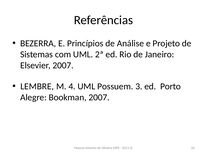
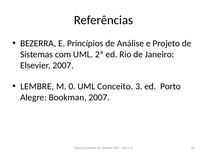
4: 4 -> 0 (72, 86)
Possuem: Possuem -> Conceito (115, 86)
